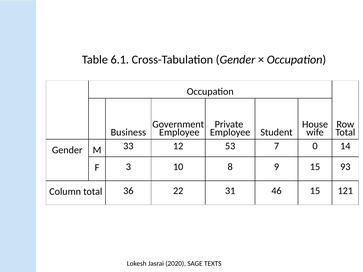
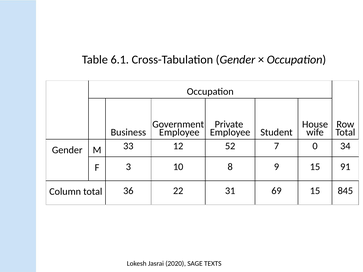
53: 53 -> 52 (230, 146)
14: 14 -> 34 (345, 146)
93: 93 -> 91 (345, 167)
46: 46 -> 69 (276, 191)
121: 121 -> 845 (345, 191)
